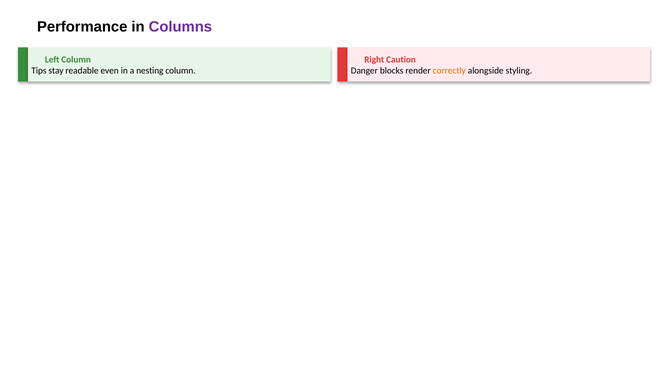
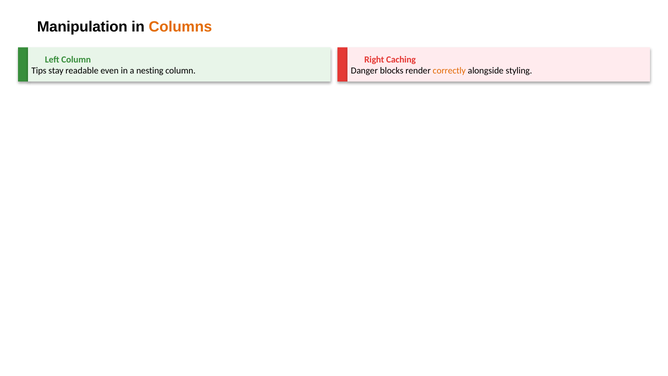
Performance: Performance -> Manipulation (82, 27)
Columns colour: purple -> orange (180, 27)
Caution: Caution -> Caching (401, 59)
